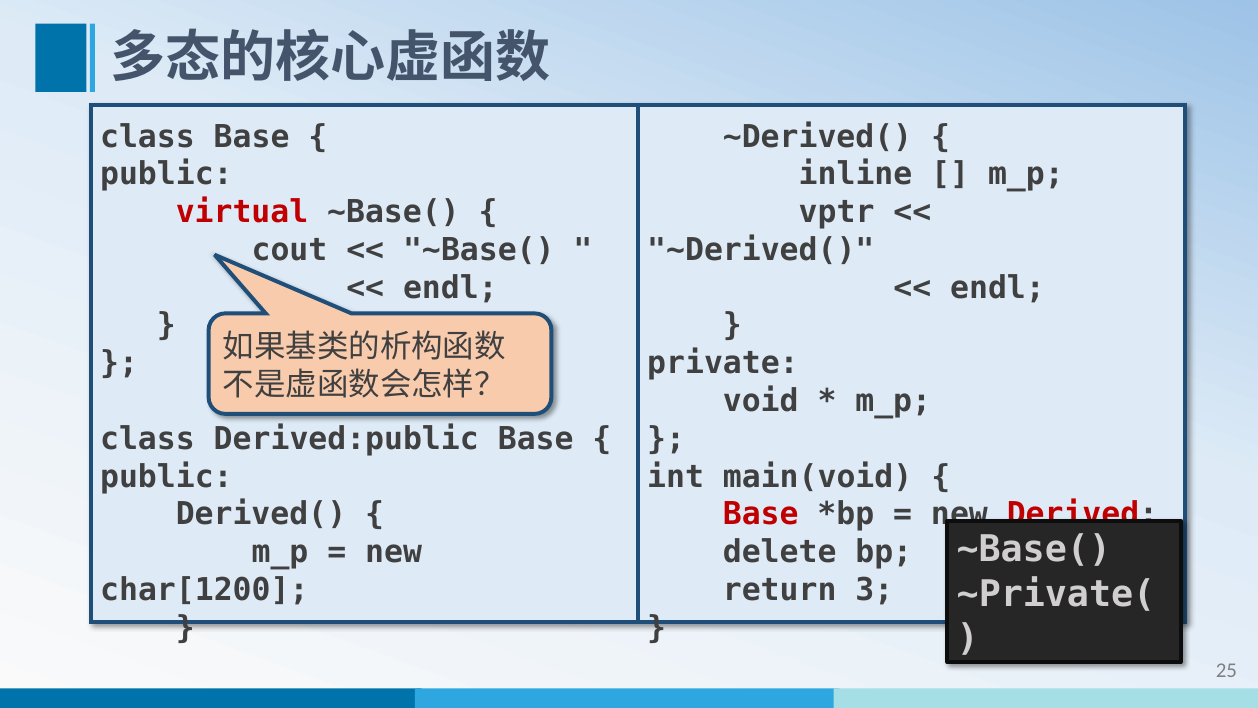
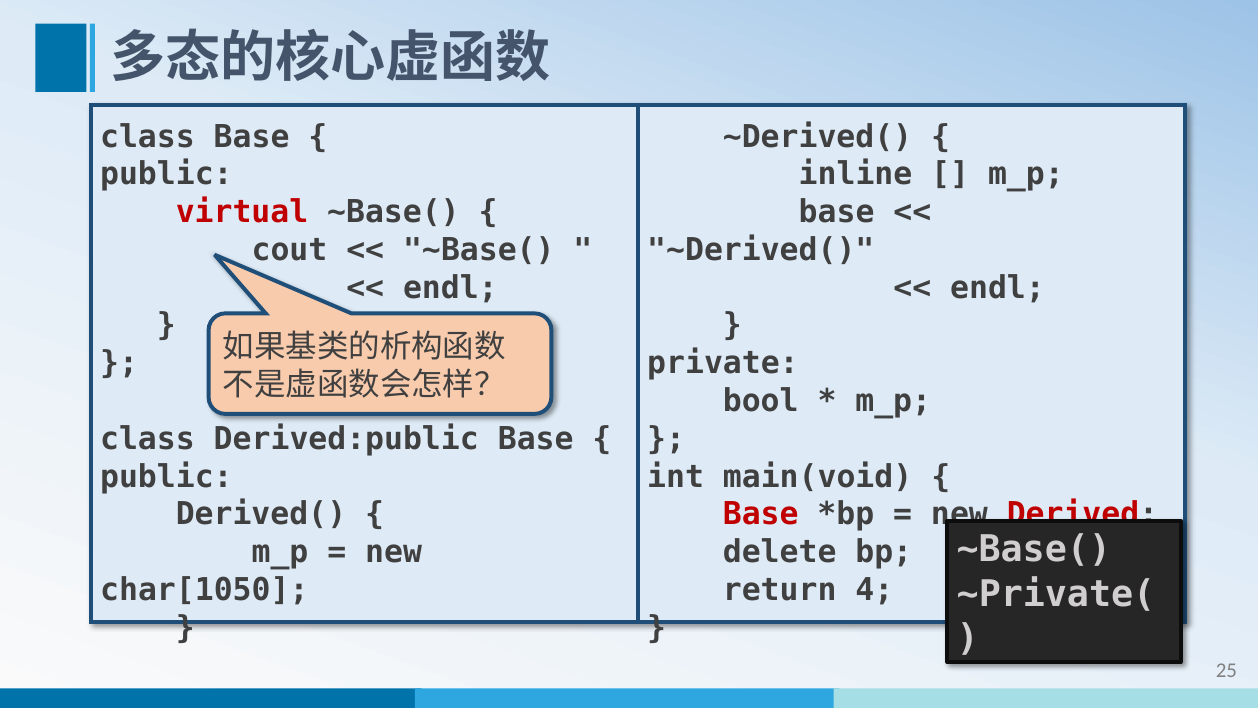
vptr: vptr -> base (837, 212)
void: void -> bool (761, 401)
char[1200: char[1200 -> char[1050 (204, 590)
3: 3 -> 4 (874, 590)
